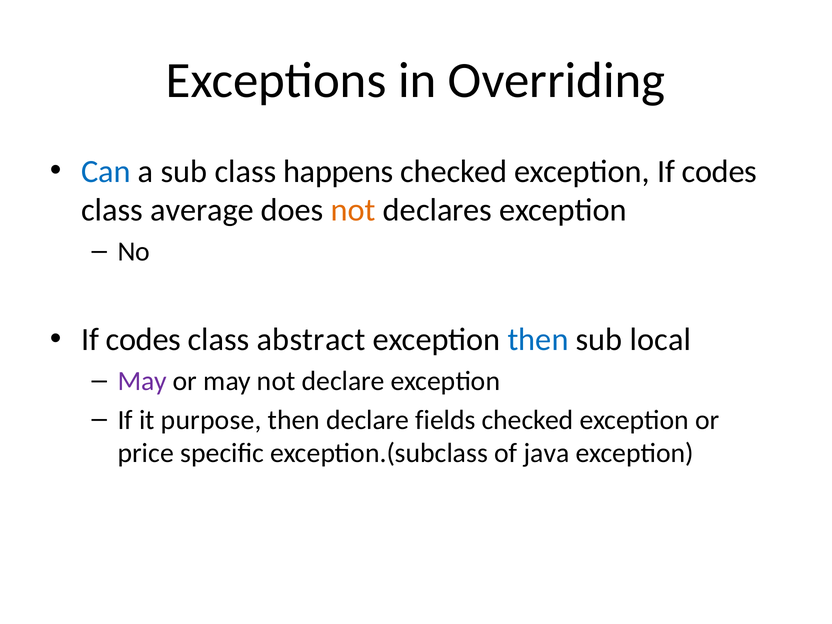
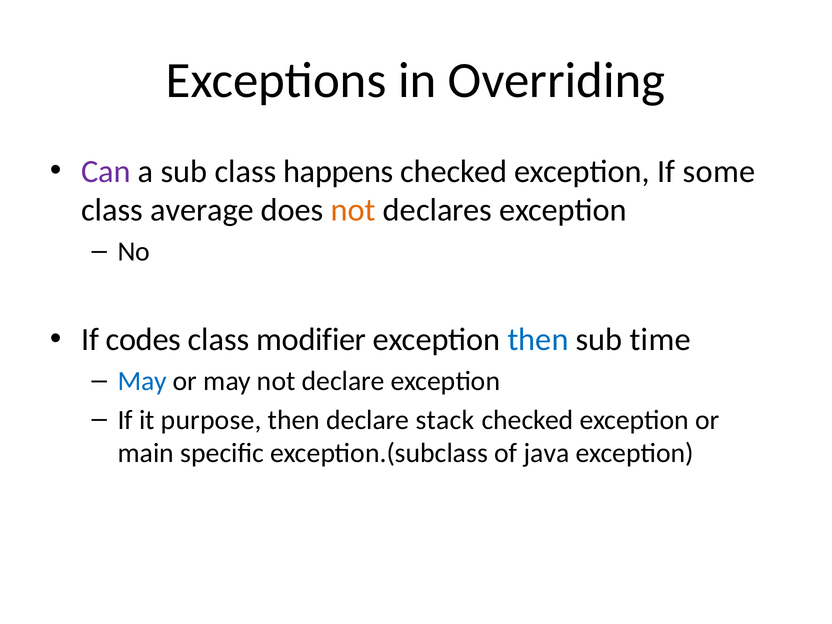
Can colour: blue -> purple (106, 171)
exception If codes: codes -> some (719, 171)
abstract: abstract -> modifier (311, 340)
local: local -> time (660, 340)
May colour: purple -> blue (142, 381)
fields: fields -> stack (445, 420)
price: price -> main (146, 453)
